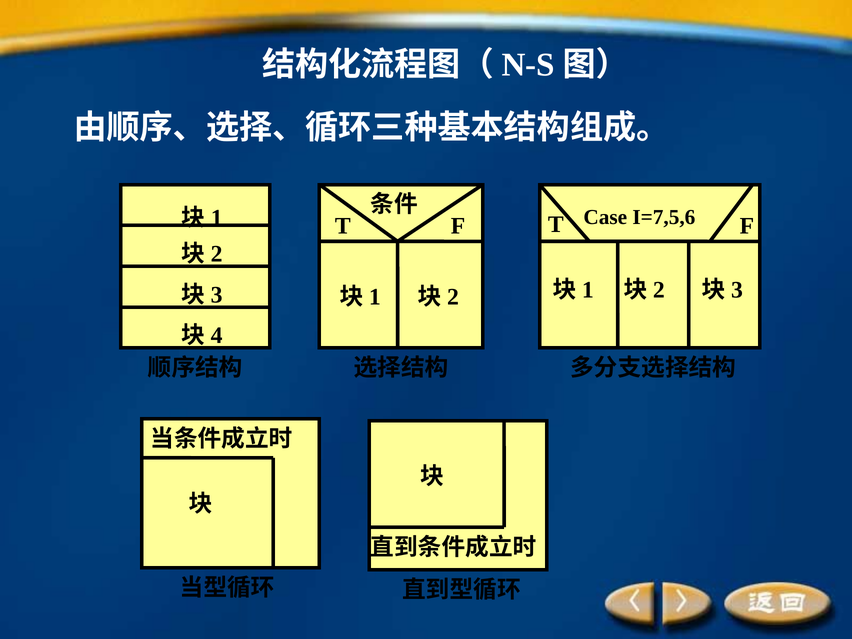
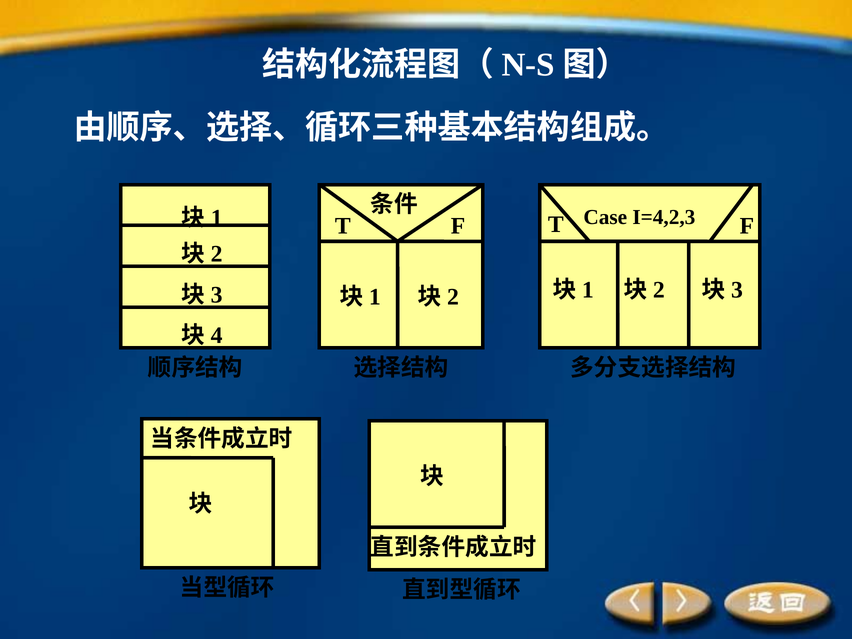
I=7,5,6: I=7,5,6 -> I=4,2,3 (664, 217)
